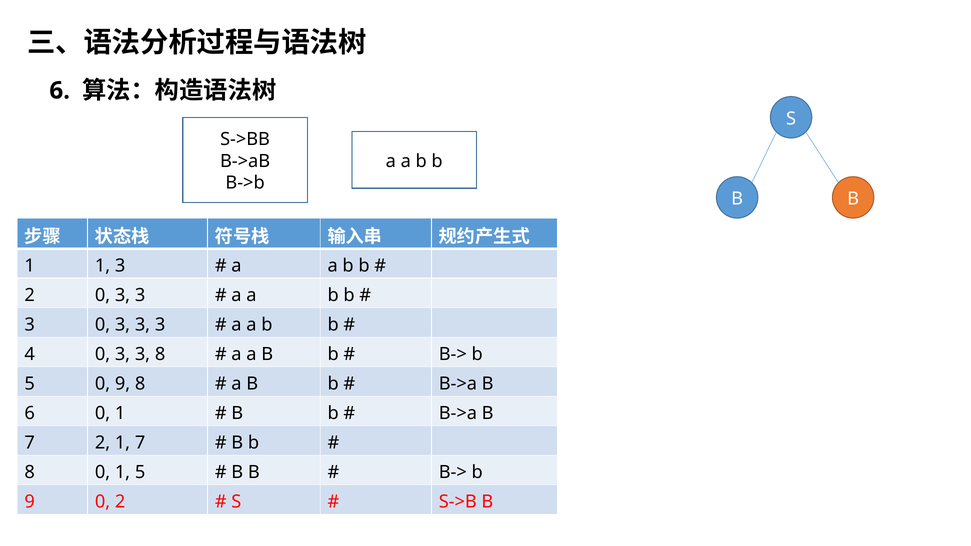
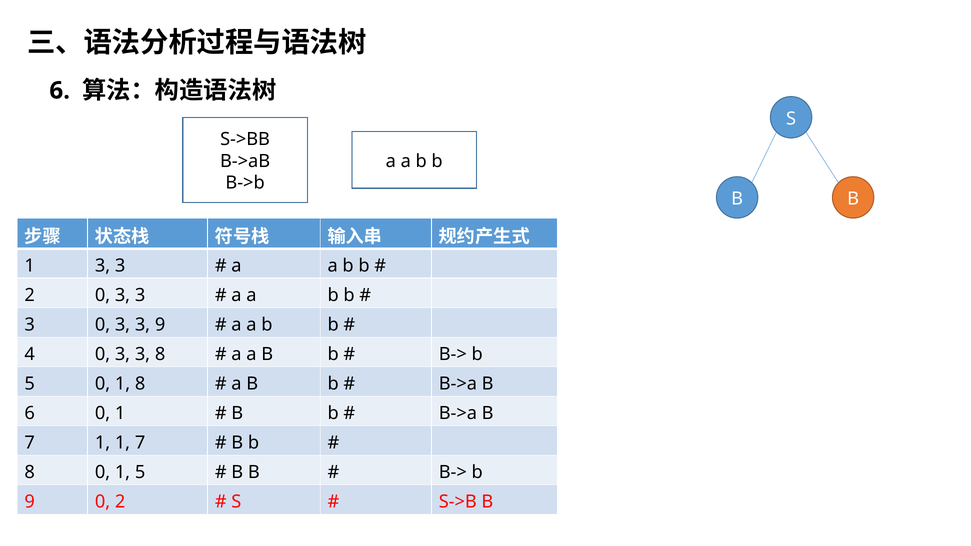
1 1: 1 -> 3 (103, 266)
3 3 3: 3 -> 9 (160, 325)
5 0 9: 9 -> 1 (123, 384)
7 2: 2 -> 1 (103, 443)
